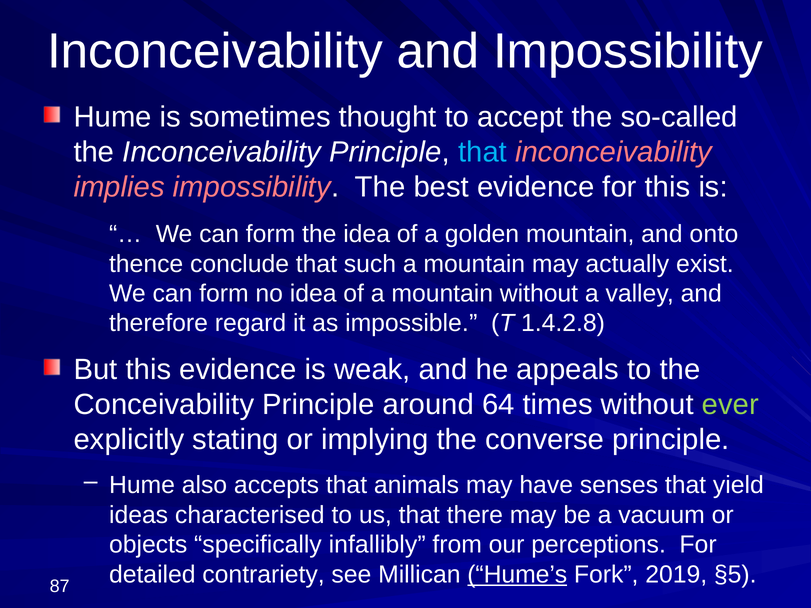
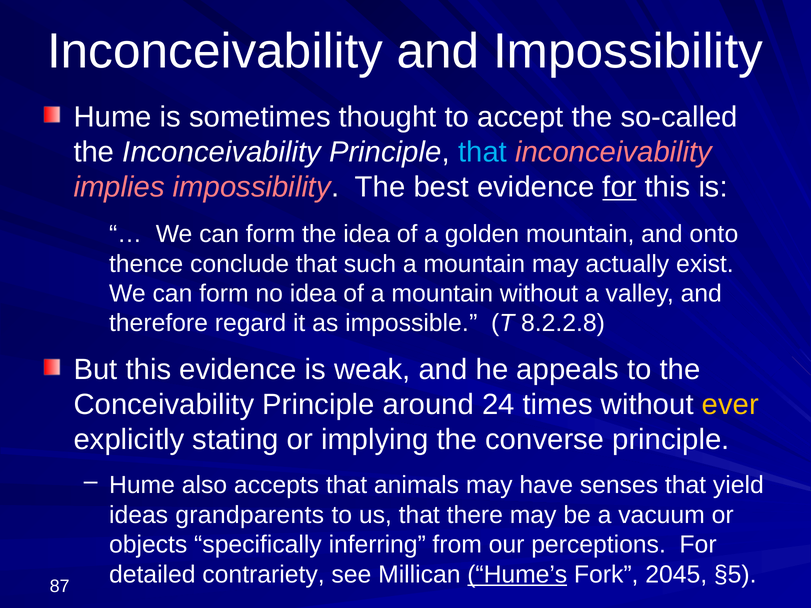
for underline: none -> present (620, 187)
1.4.2.8: 1.4.2.8 -> 8.2.2.8 (563, 323)
64: 64 -> 24 (498, 405)
ever colour: light green -> yellow (730, 405)
characterised: characterised -> grandparents (250, 515)
infallibly: infallibly -> inferring (377, 545)
2019: 2019 -> 2045 (676, 575)
